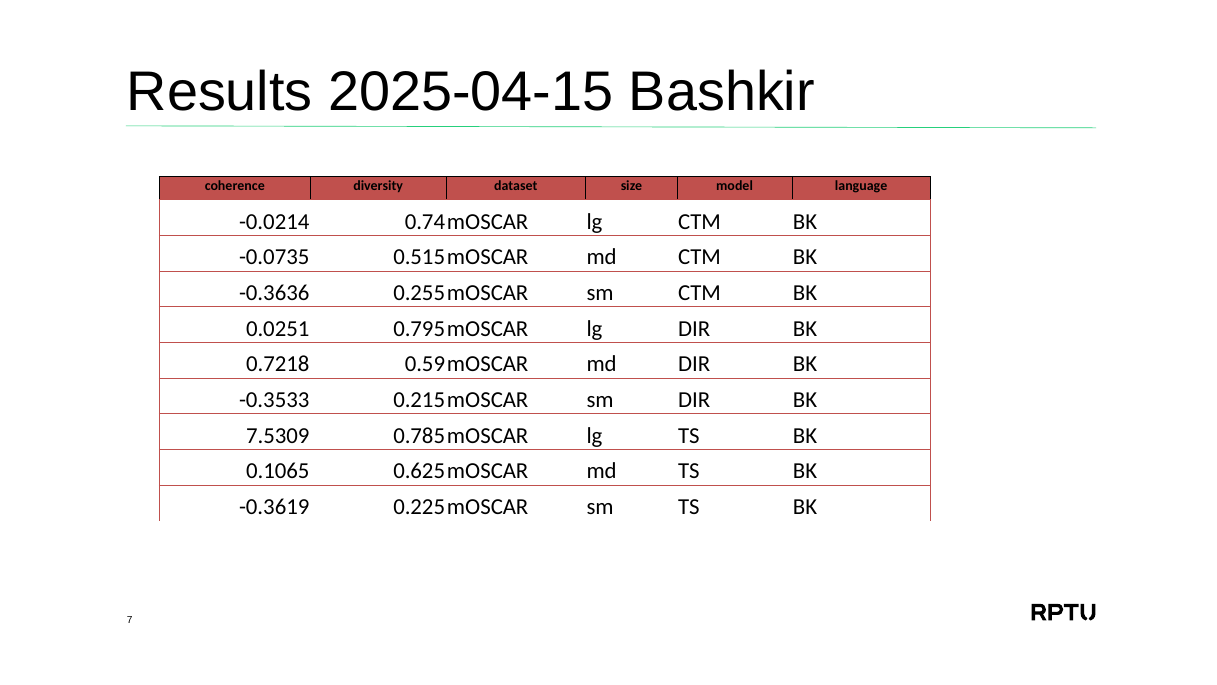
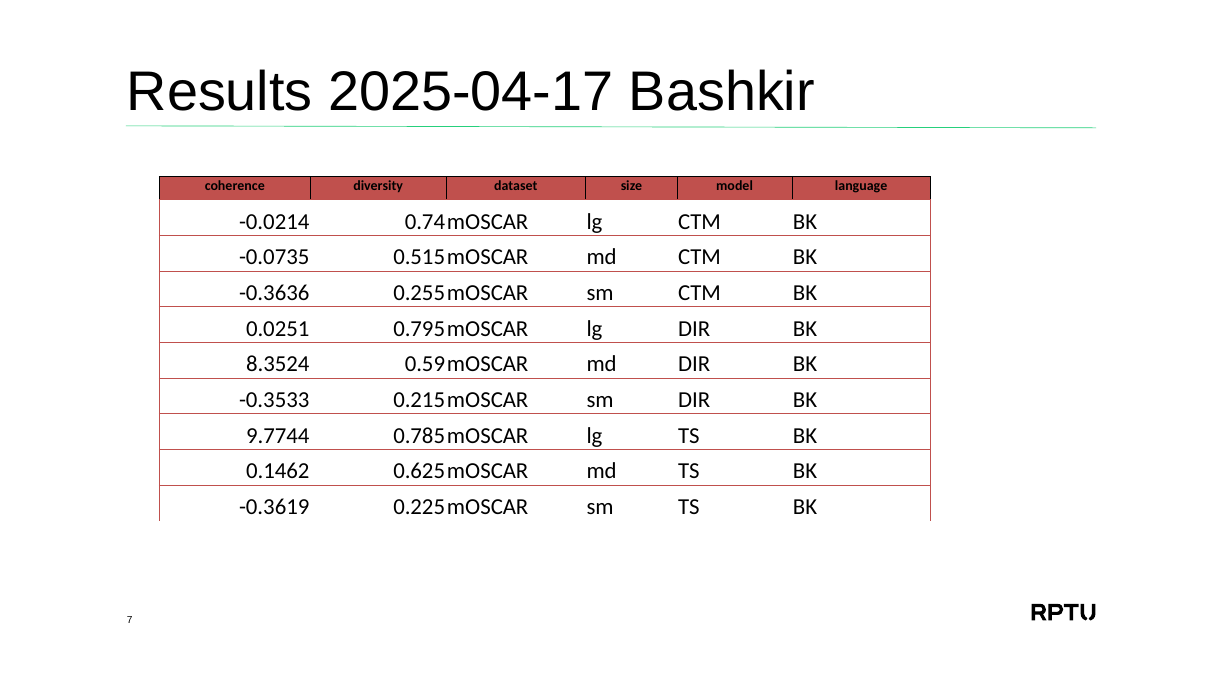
2025-04-15: 2025-04-15 -> 2025-04-17 (471, 92)
0.7218: 0.7218 -> 8.3524 (278, 364)
7.5309: 7.5309 -> 9.7744 (278, 435)
0.1065: 0.1065 -> 0.1462 (278, 471)
